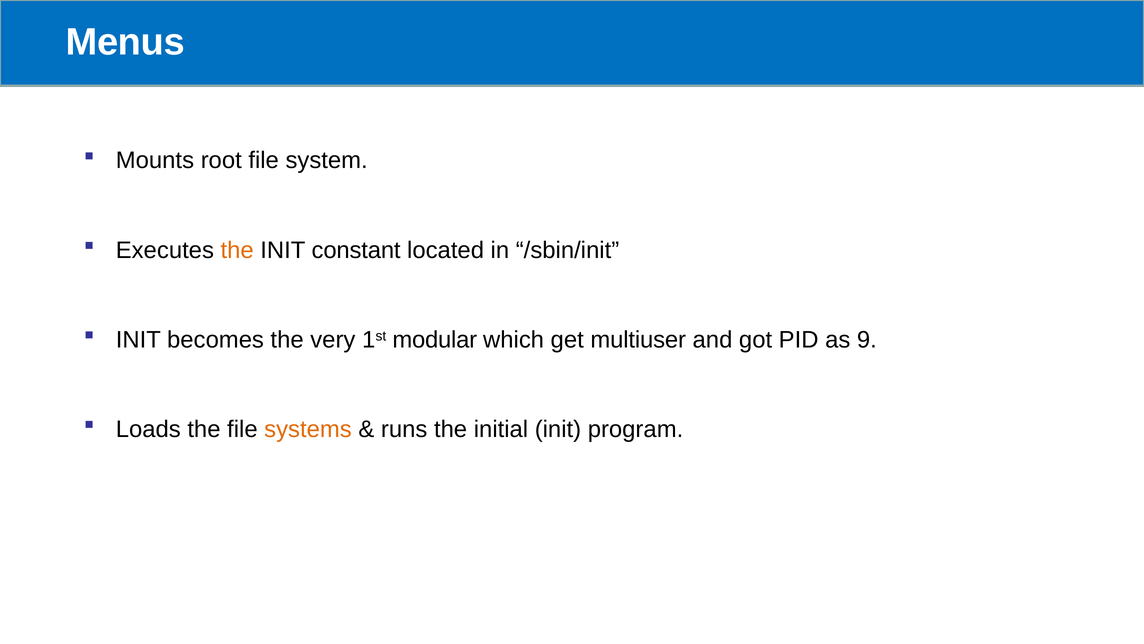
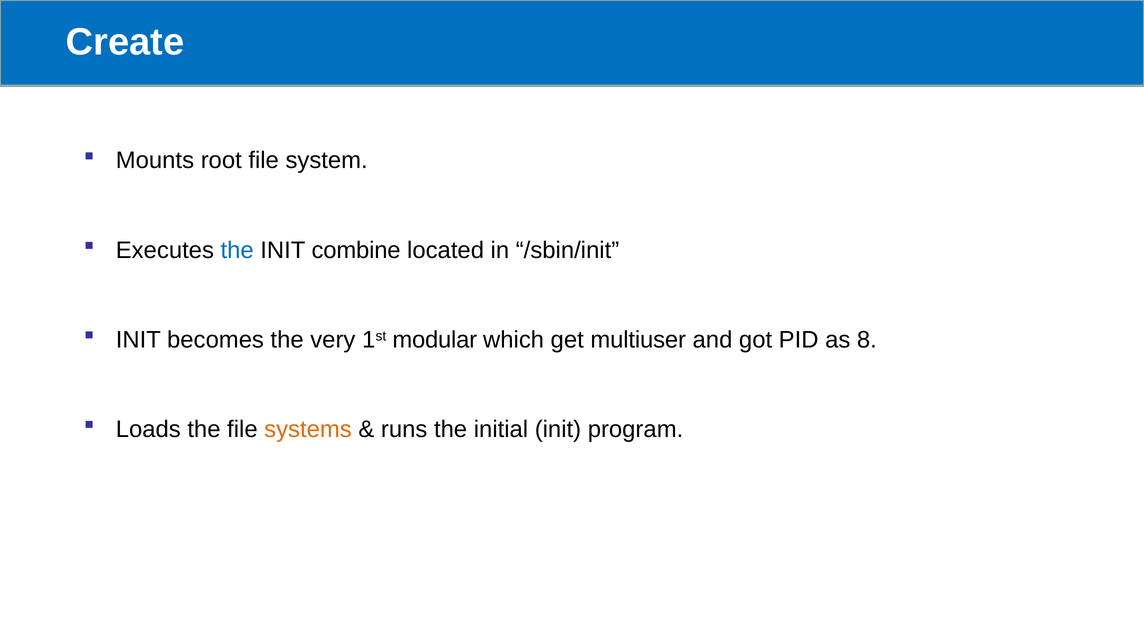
Menus: Menus -> Create (125, 42)
the colour: orange -> blue (237, 250)
constant: constant -> combine (356, 250)
9: 9 -> 8 (867, 340)
